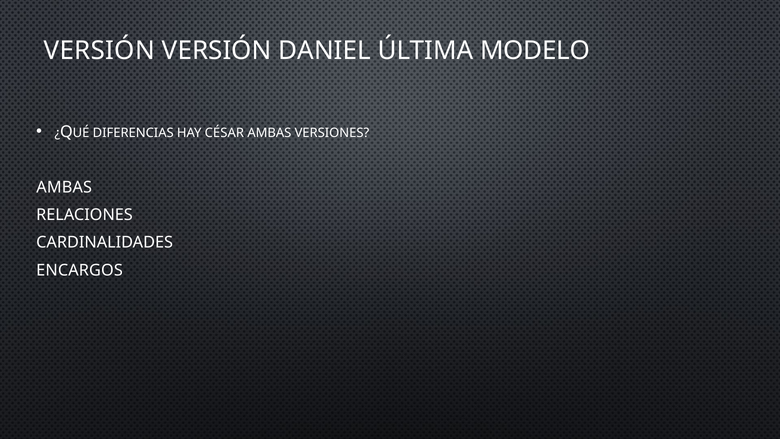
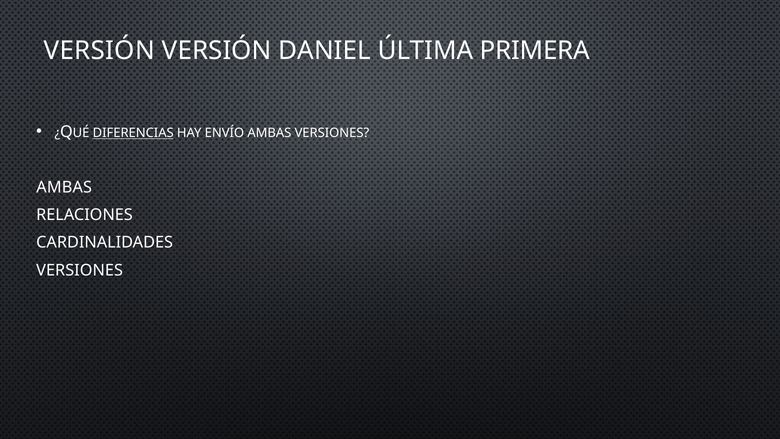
MODELO: MODELO -> PRIMERA (535, 51)
DIFERENCIAS underline: none -> present (133, 133)
CÉSAR: CÉSAR -> ENVÍO (224, 133)
ENCARGOS: ENCARGOS -> VERSIONES (80, 270)
